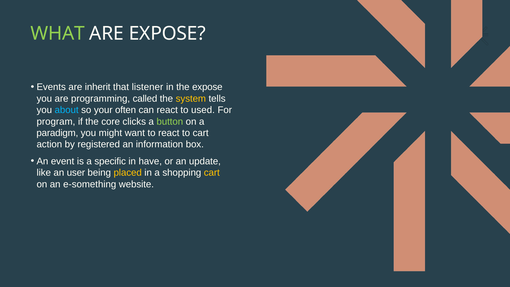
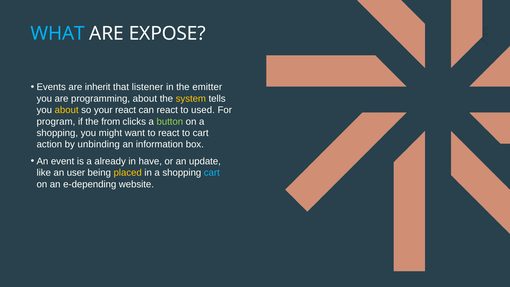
WHAT colour: light green -> light blue (58, 34)
the expose: expose -> emitter (207, 87)
programming called: called -> about (145, 99)
about colour: light blue -> yellow (67, 110)
your often: often -> react (126, 110)
core: core -> from (111, 121)
paradigm: paradigm -> shopping (57, 133)
registered: registered -> unbinding (99, 144)
specific: specific -> already (110, 161)
cart colour: yellow -> light blue (212, 173)
e-something: e-something -> e-depending (90, 184)
